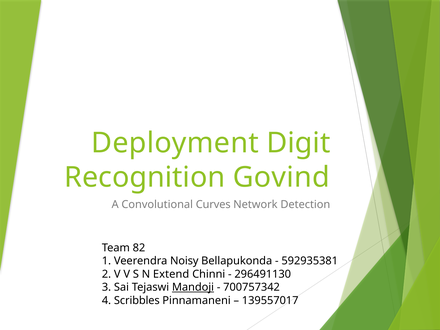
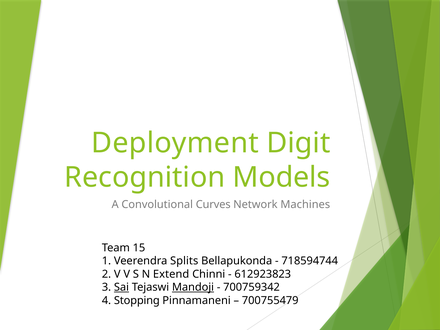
Govind: Govind -> Models (281, 177)
Detection: Detection -> Machines (305, 204)
82: 82 -> 15 (139, 248)
Noisy: Noisy -> Splits (184, 261)
592935381: 592935381 -> 718594744 (310, 261)
296491130: 296491130 -> 612923823 (263, 274)
Sai underline: none -> present (121, 287)
700757342: 700757342 -> 700759342 (252, 287)
Scribbles: Scribbles -> Stopping (137, 301)
139557017: 139557017 -> 700755479 (270, 301)
